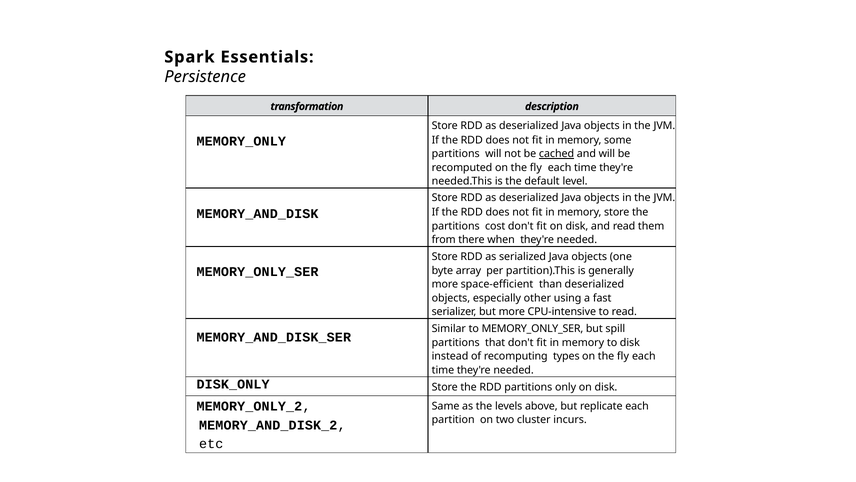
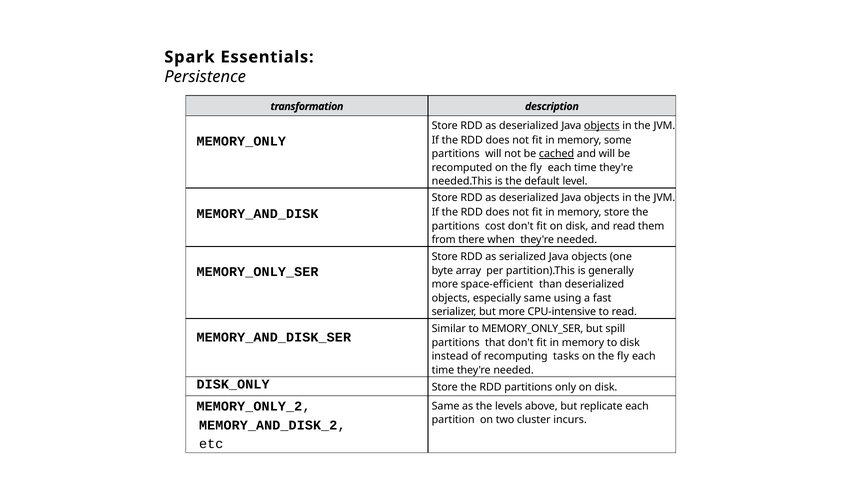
objects underline: none -> present (602, 126)
especially other: other -> same (537, 298)
types: types -> tasks (566, 356)
